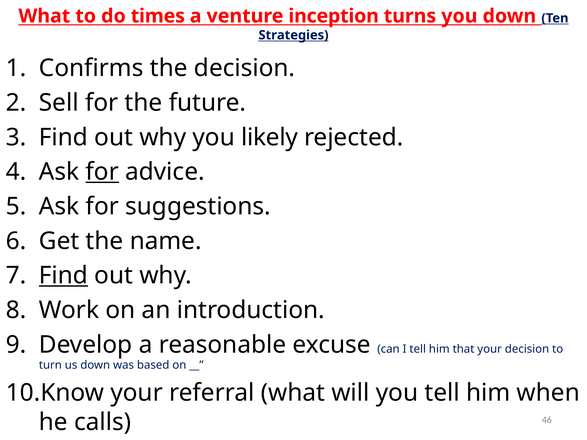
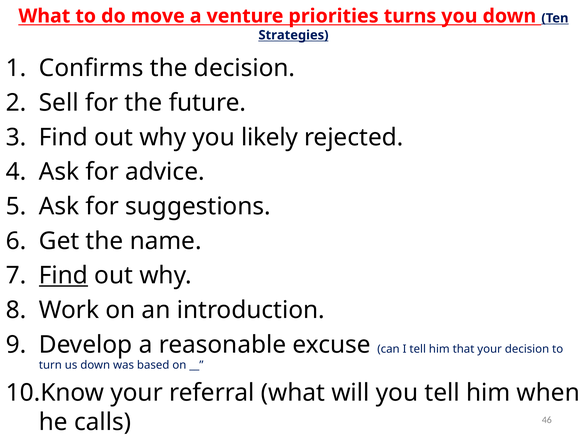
times: times -> move (158, 16)
inception: inception -> priorities (334, 16)
for underline: present -> none (102, 172)
